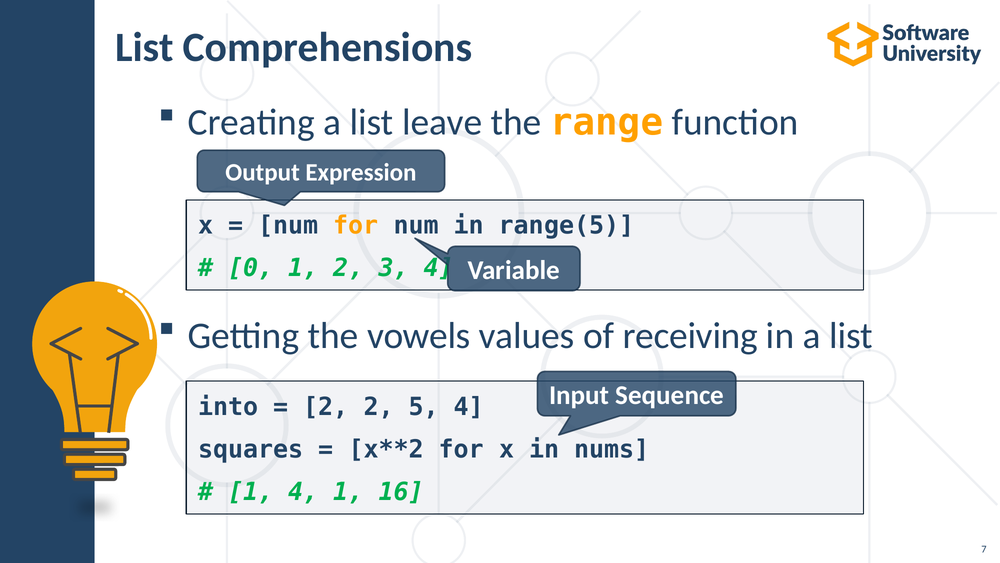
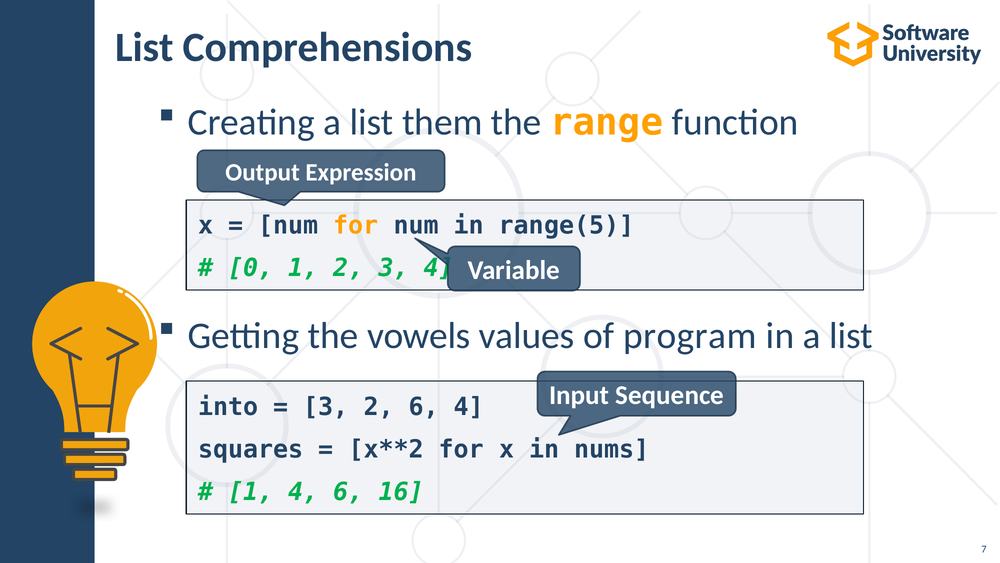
leave: leave -> them (442, 122)
receiving: receiving -> program (690, 336)
2: 2 -> 3 (326, 406)
2 5: 5 -> 6 (424, 406)
4 1: 1 -> 6 (348, 492)
